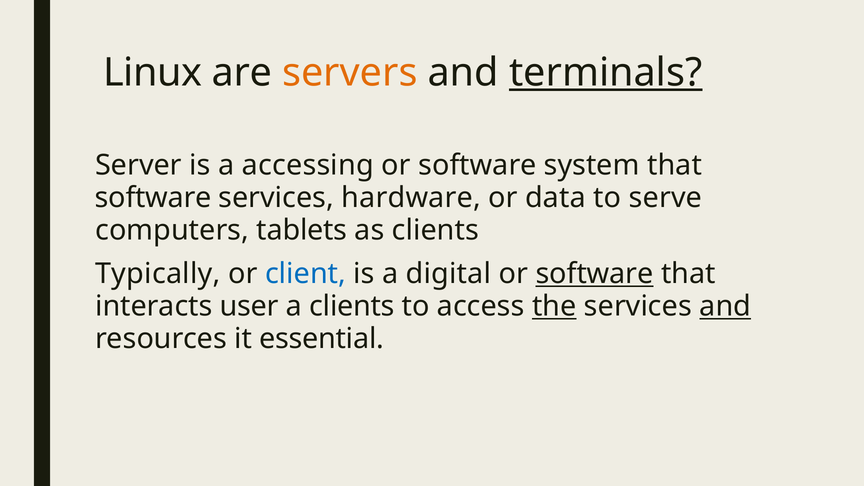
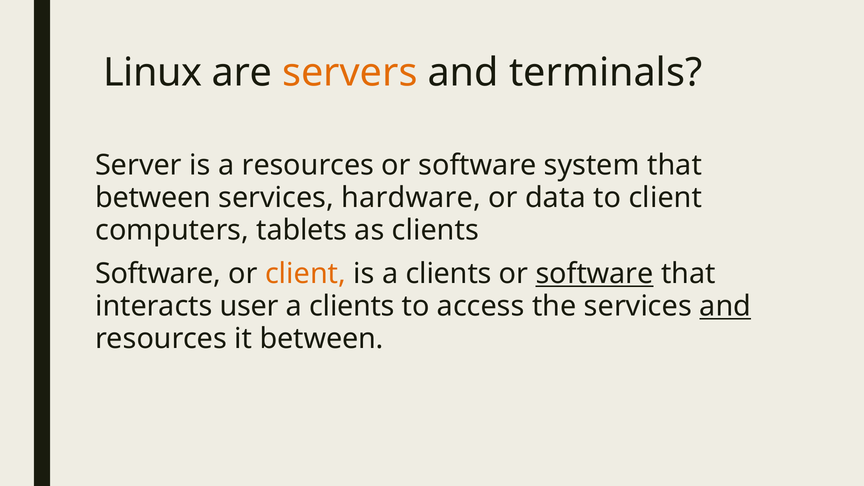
terminals underline: present -> none (606, 73)
a accessing: accessing -> resources (308, 165)
software: software -> between (153, 198)
to serve: serve -> client (665, 198)
Typically: Typically -> Software (158, 274)
client colour: blue -> orange (306, 274)
is a digital: digital -> clients (449, 274)
the underline: present -> none (554, 306)
it essential: essential -> between (322, 339)
